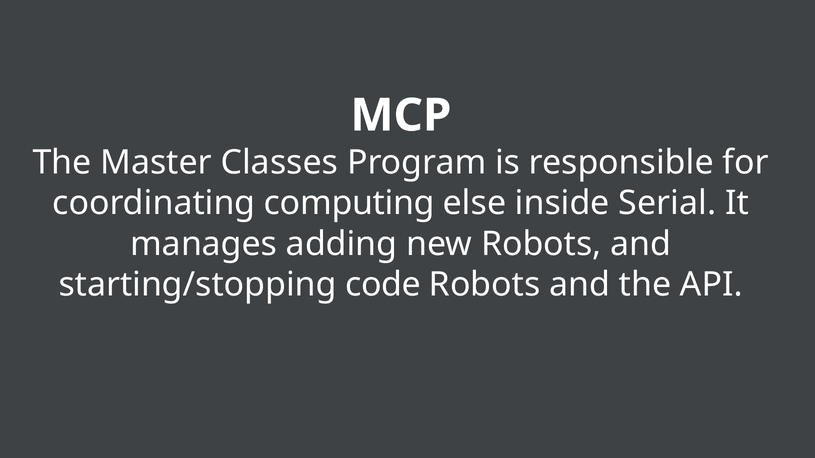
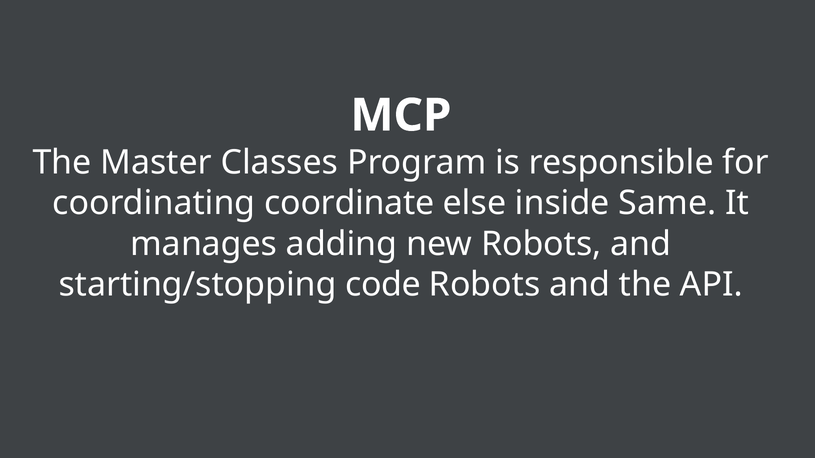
computing: computing -> coordinate (349, 203)
Serial: Serial -> Same (667, 203)
